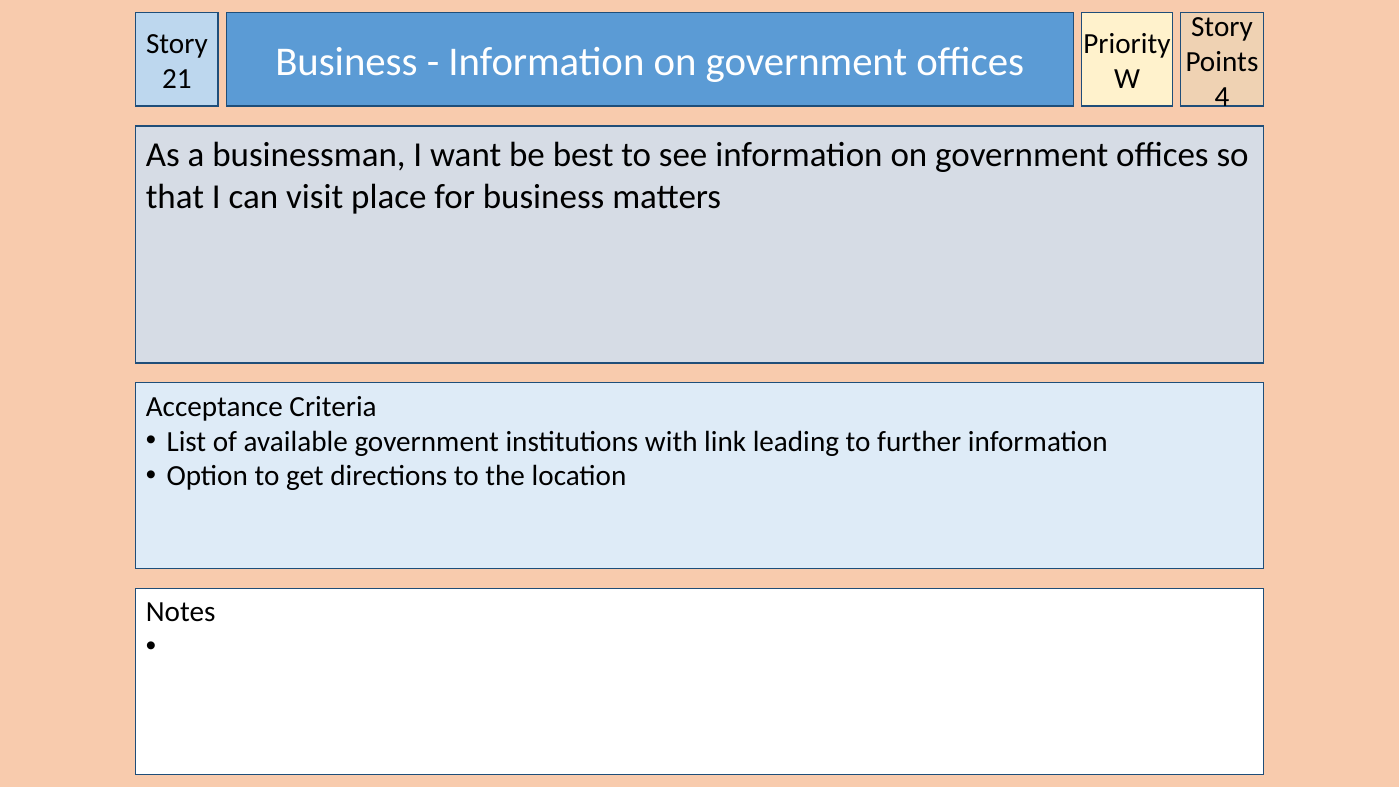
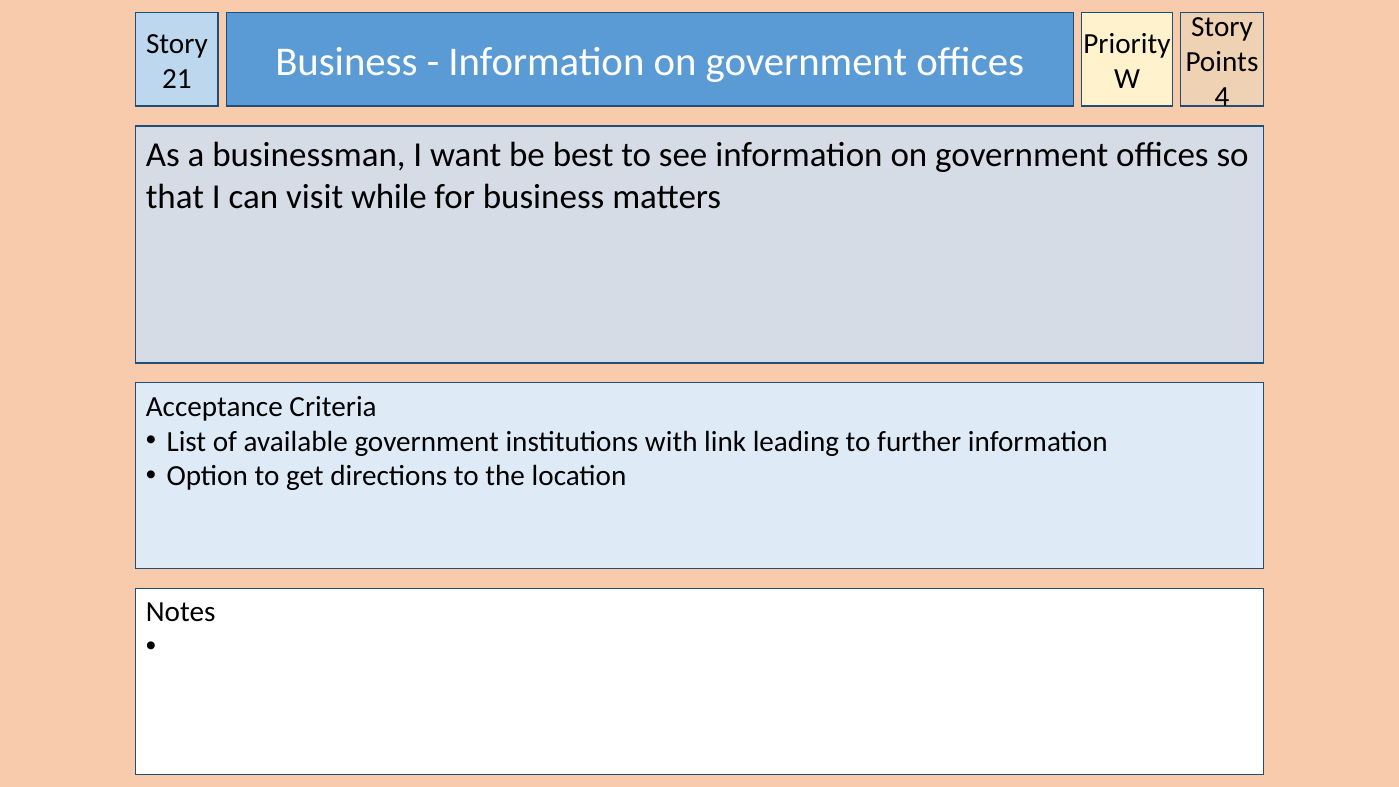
place: place -> while (389, 197)
